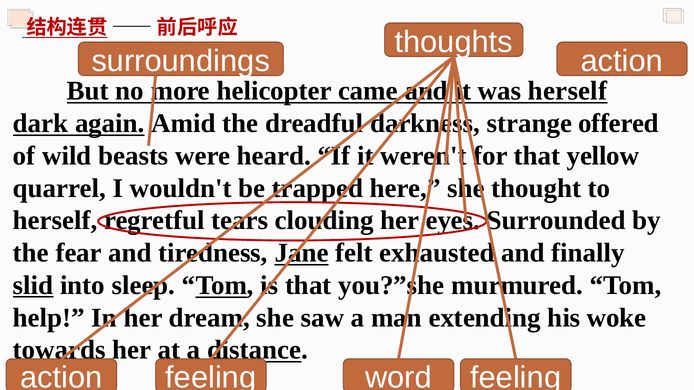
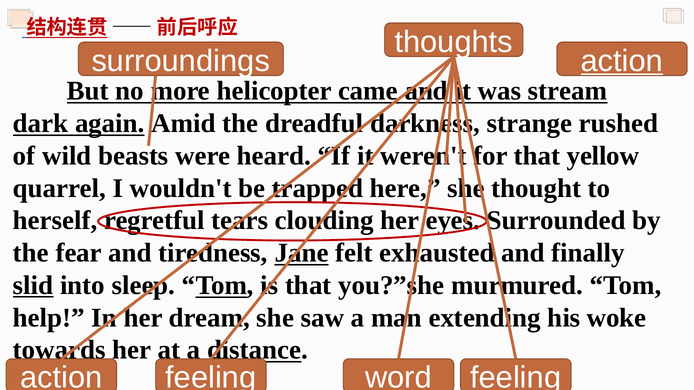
action underline: none -> present (622, 61)
herself: herself -> stream (568, 91)
offered: offered -> rushed (618, 124)
